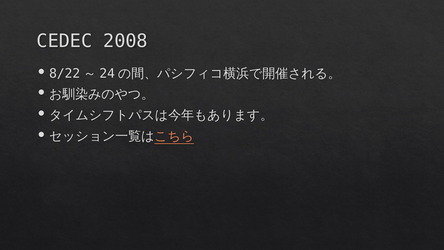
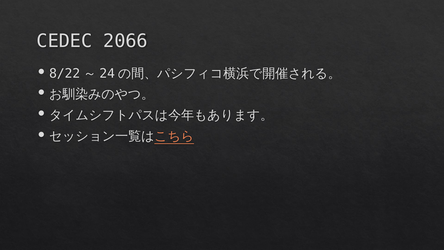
2008: 2008 -> 2066 (126, 41)
